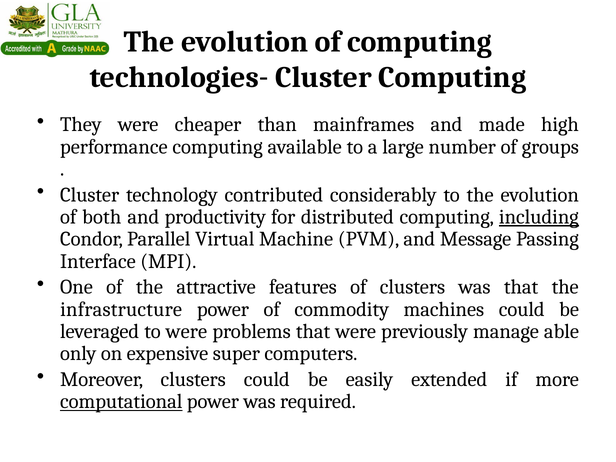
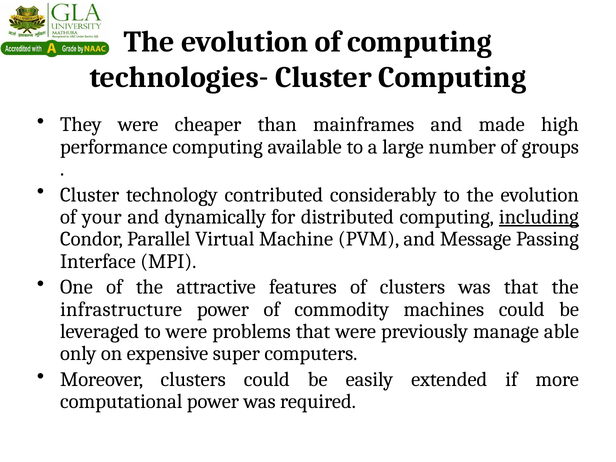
both: both -> your (102, 217)
productivity: productivity -> dynamically (215, 217)
computational underline: present -> none (121, 402)
